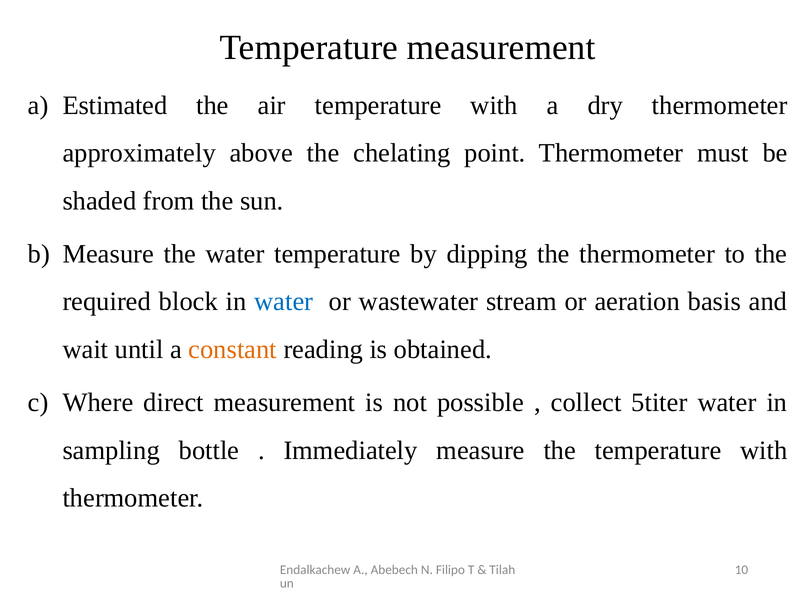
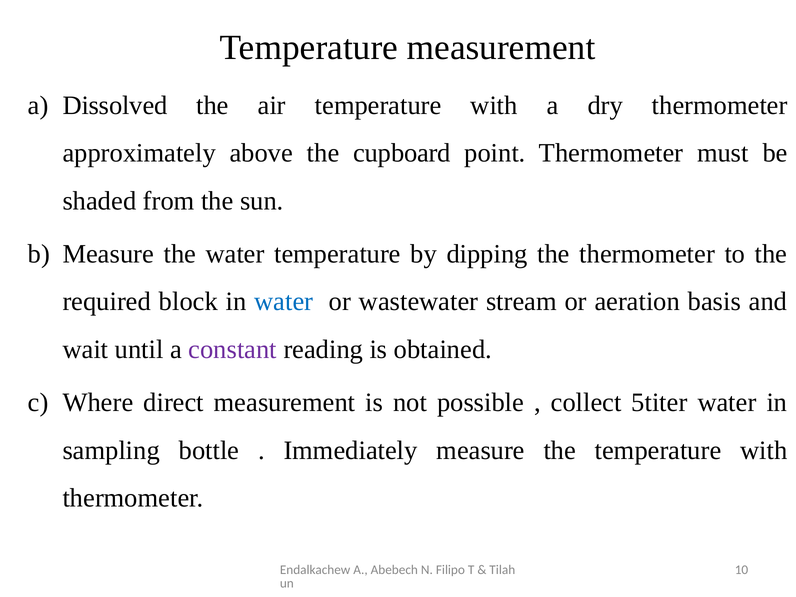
Estimated: Estimated -> Dissolved (115, 105)
chelating: chelating -> cupboard (402, 153)
constant colour: orange -> purple (233, 349)
